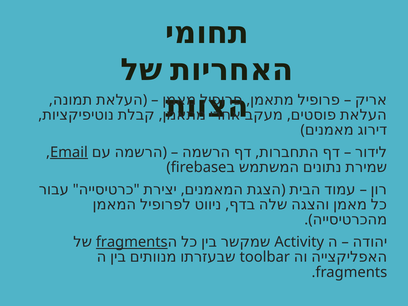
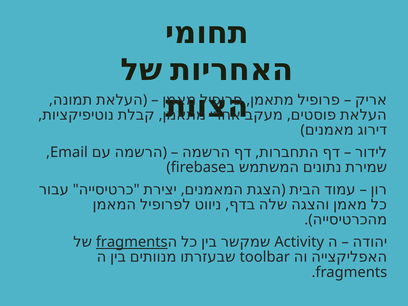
Email underline: present -> none (69, 152)
